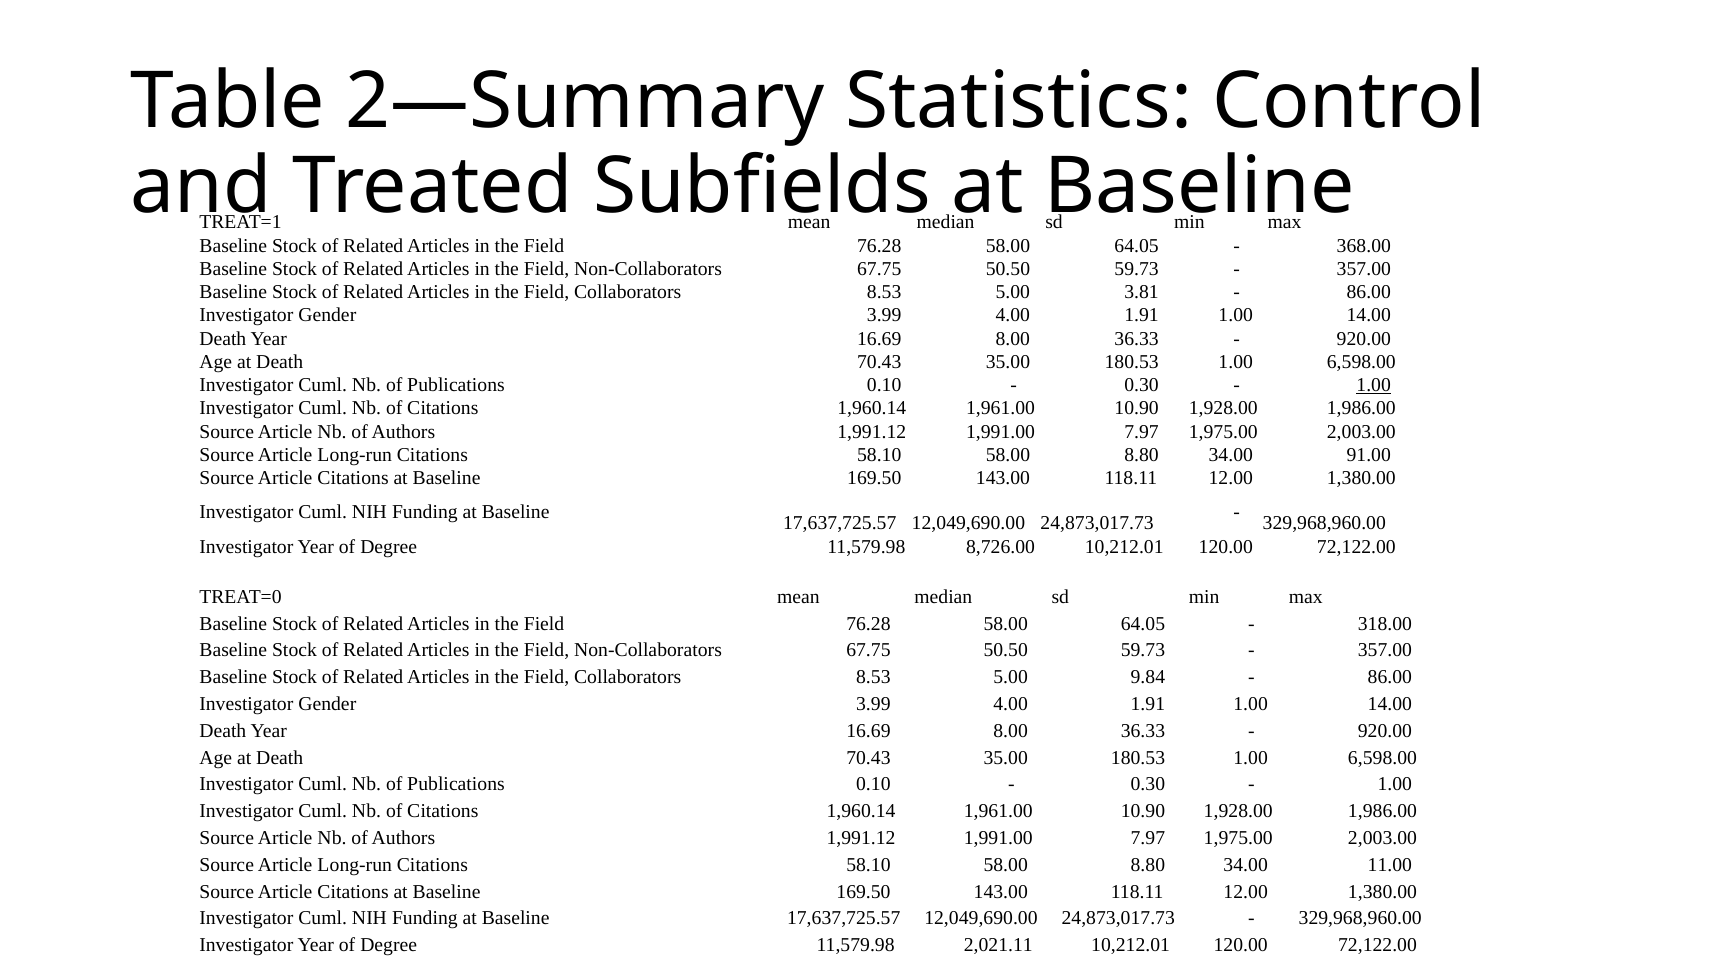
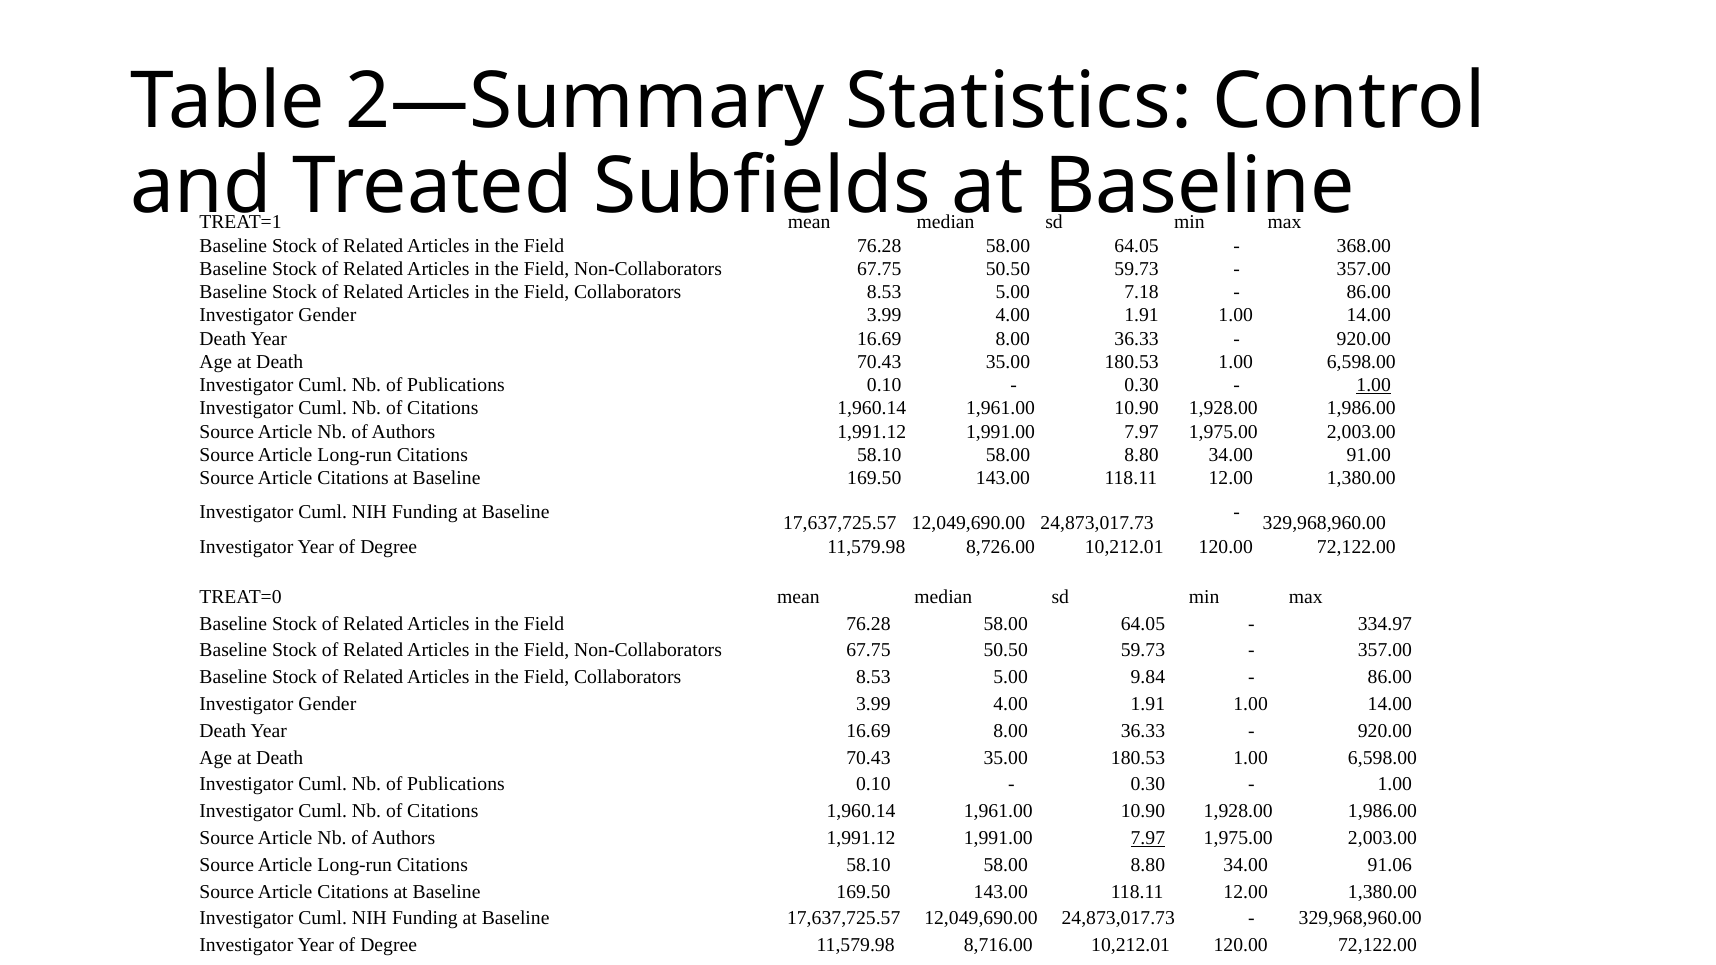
3.81: 3.81 -> 7.18 (1142, 292)
318.00: 318.00 -> 334.97 (1385, 624)
7.97 underline: none -> present (1148, 838)
11.00: 11.00 -> 91.06 (1390, 865)
2,021.11: 2,021.11 -> 8,716.00 (998, 945)
